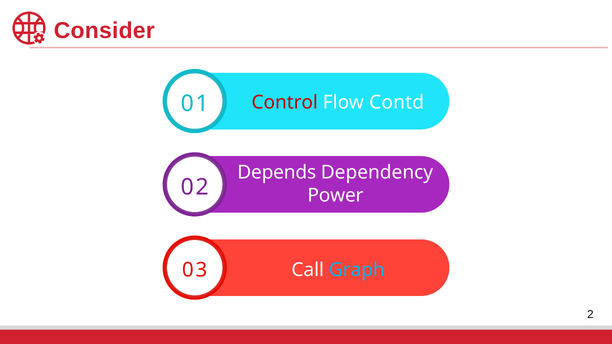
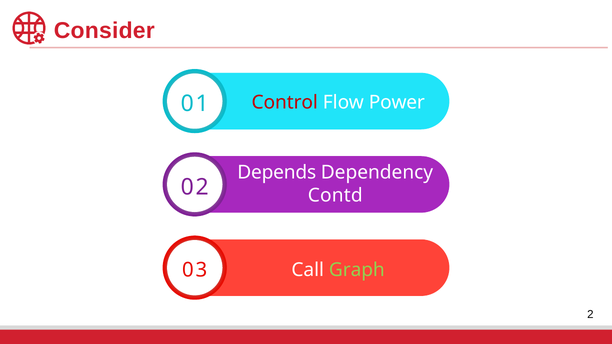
Contd: Contd -> Power (397, 102)
Power: Power -> Contd (335, 196)
Graph colour: light blue -> light green (357, 270)
